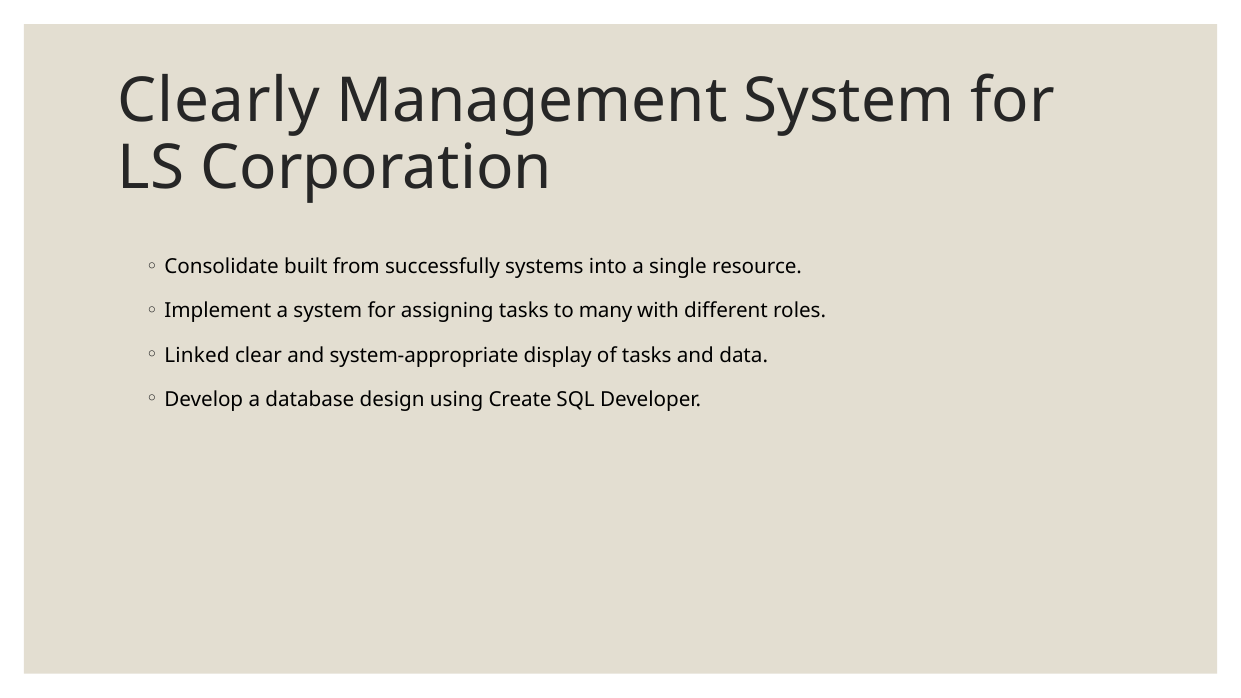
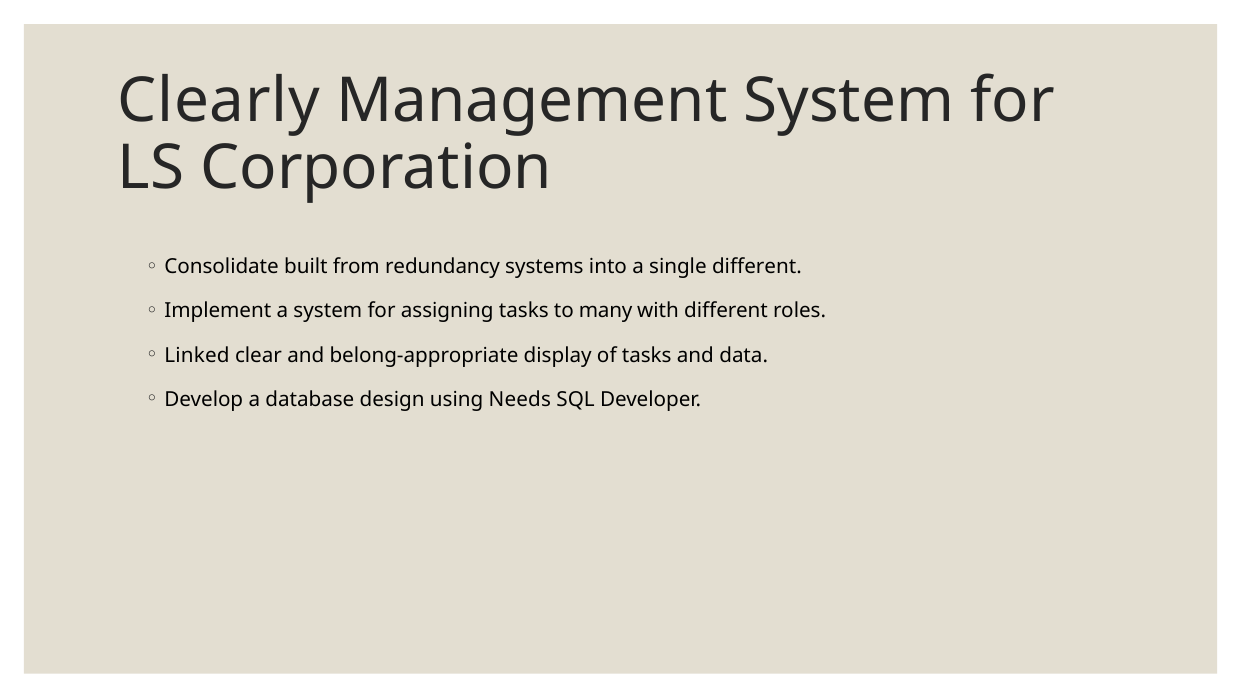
successfully: successfully -> redundancy (443, 267)
single resource: resource -> different (757, 267)
system-appropriate: system-appropriate -> belong-appropriate (424, 355)
Create: Create -> Needs (520, 400)
